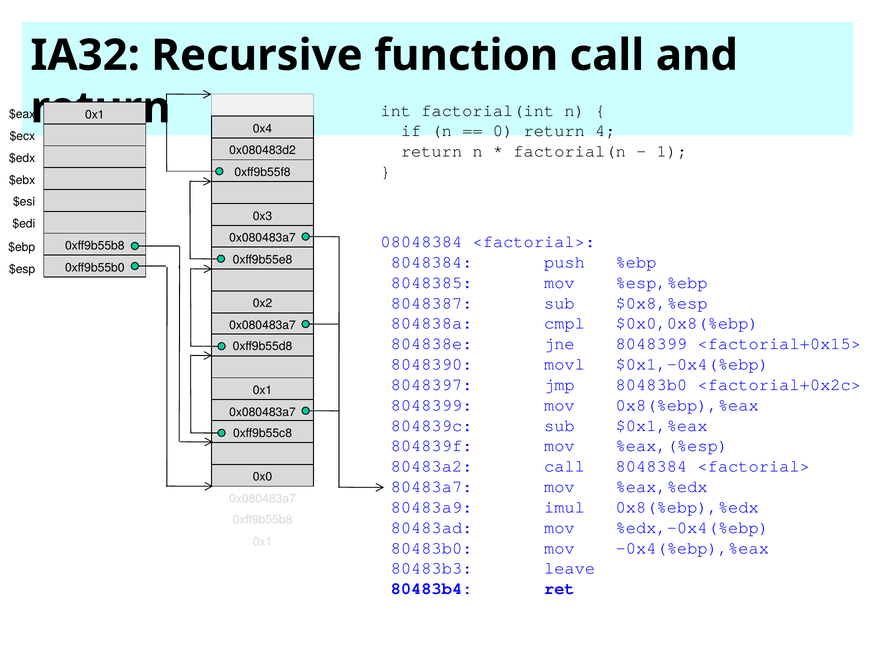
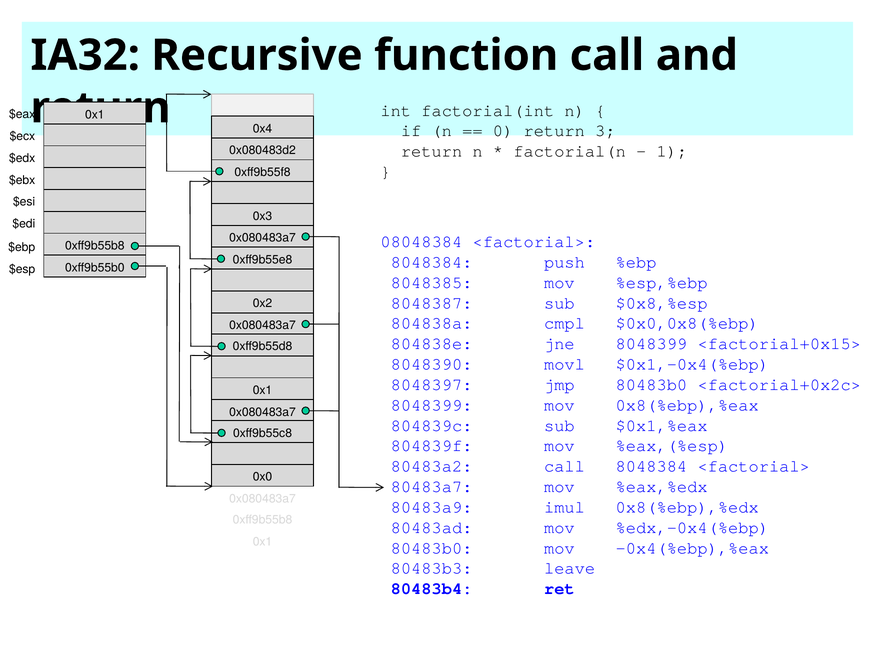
4: 4 -> 3 (605, 131)
